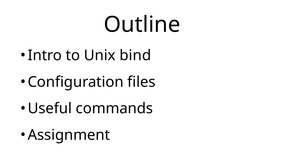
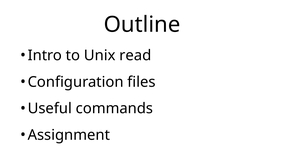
bind: bind -> read (135, 55)
